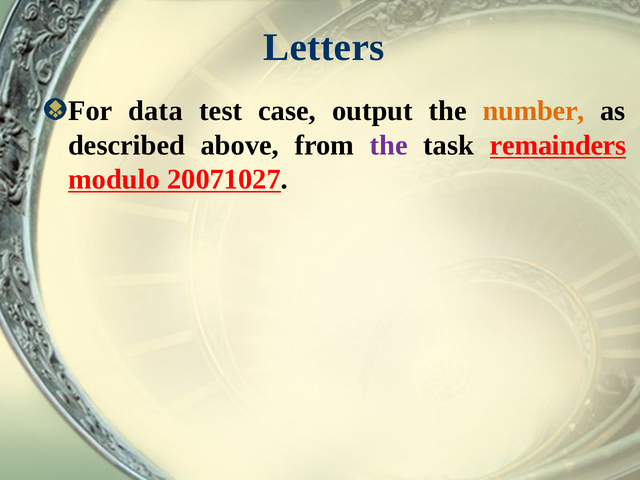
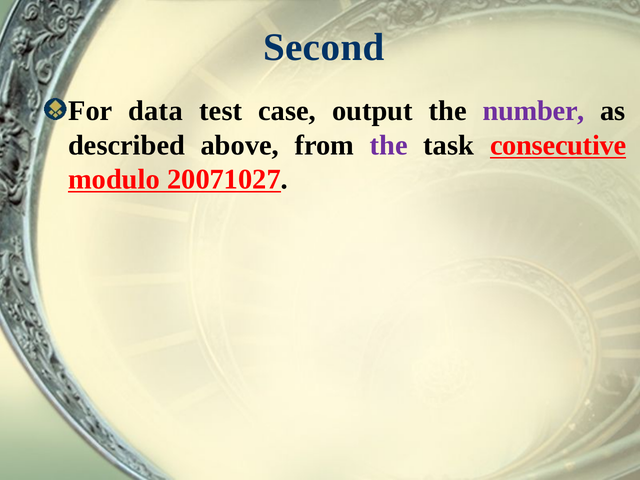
Letters: Letters -> Second (324, 47)
number colour: orange -> purple (534, 111)
remainders: remainders -> consecutive (558, 145)
